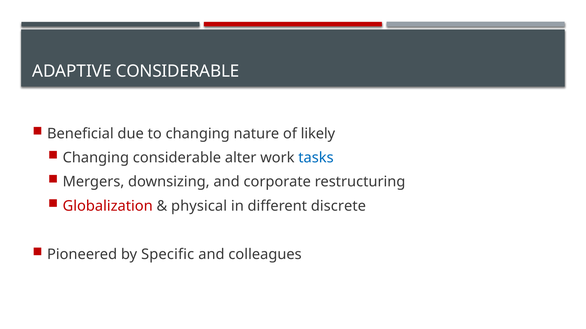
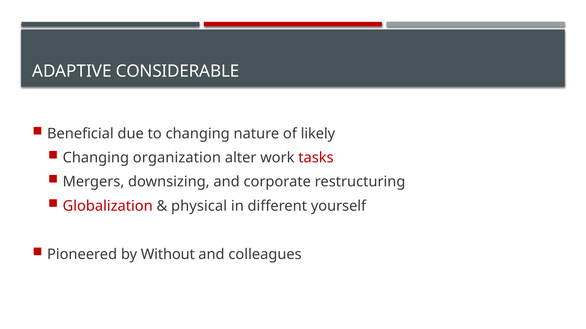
Changing considerable: considerable -> organization (177, 158)
tasks colour: blue -> red (316, 158)
discrete: discrete -> yourself (338, 206)
Specific: Specific -> Without (168, 255)
